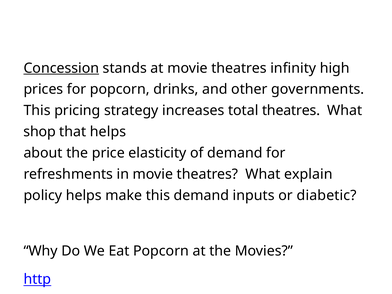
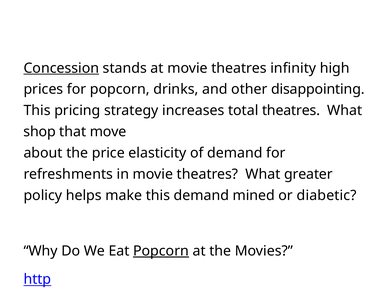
governments: governments -> disappointing (318, 89)
that helps: helps -> move (108, 132)
explain: explain -> greater (308, 174)
inputs: inputs -> mined (254, 195)
Popcorn underline: none -> present (161, 251)
